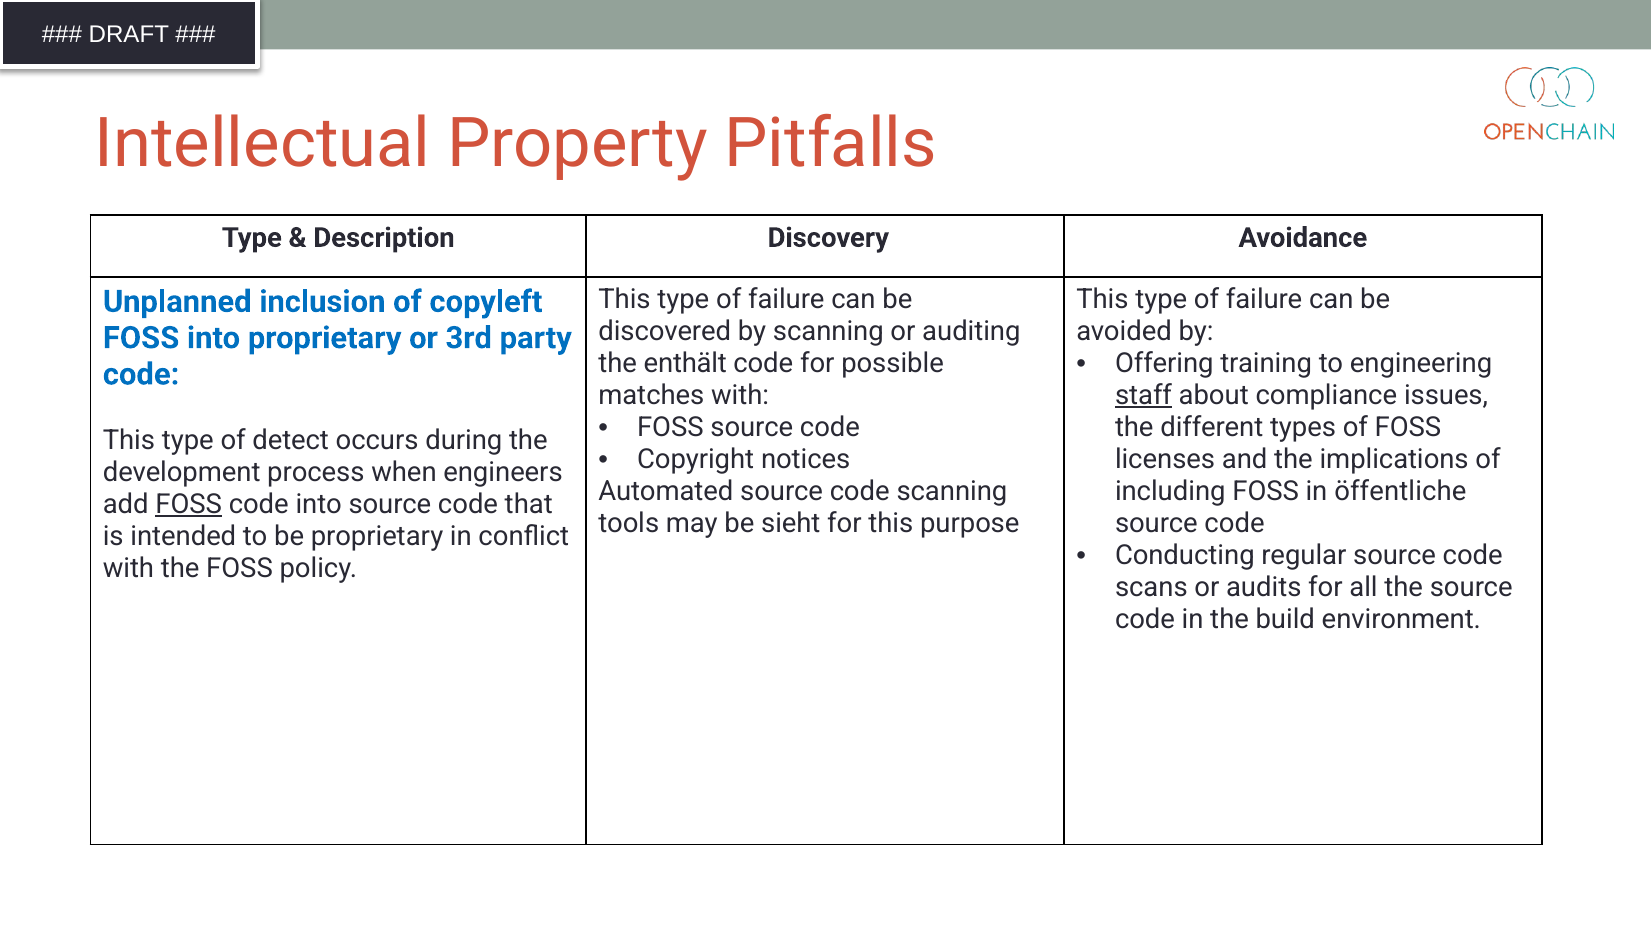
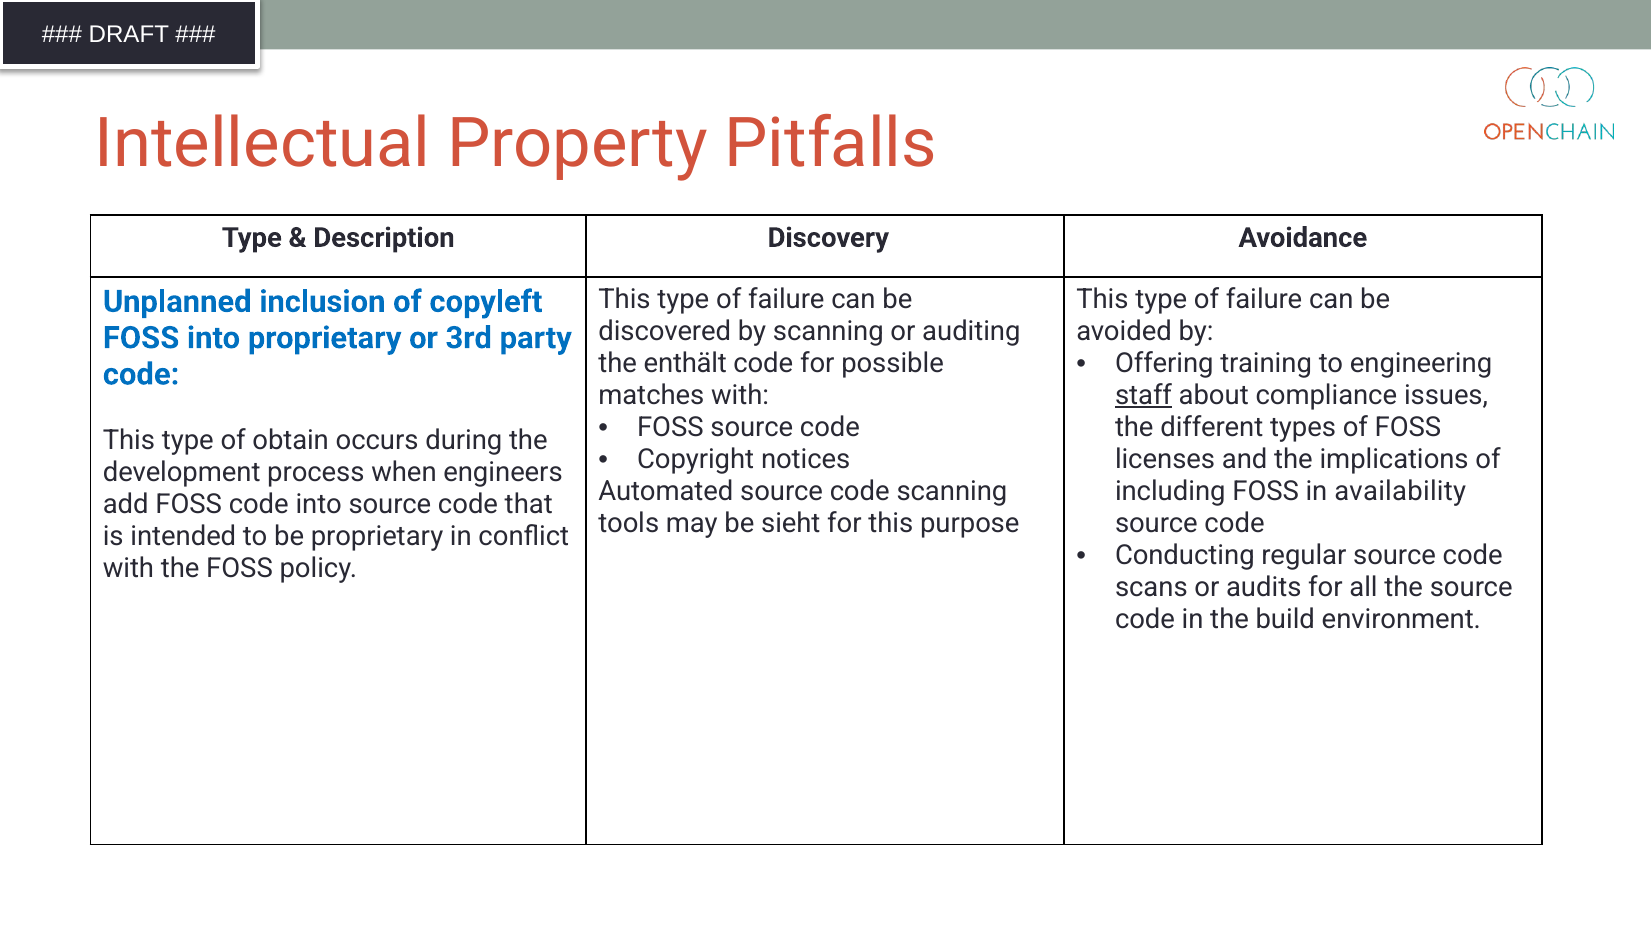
detect: detect -> obtain (291, 441)
öffentliche: öffentliche -> availability (1400, 492)
FOSS underline: present -> none (189, 505)
